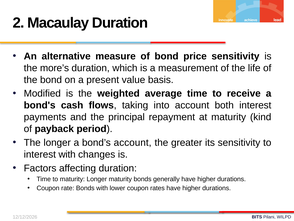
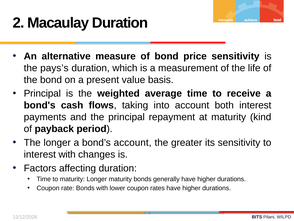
more’s: more’s -> pays’s (54, 68)
Modified: Modified -> Principal (42, 93)
